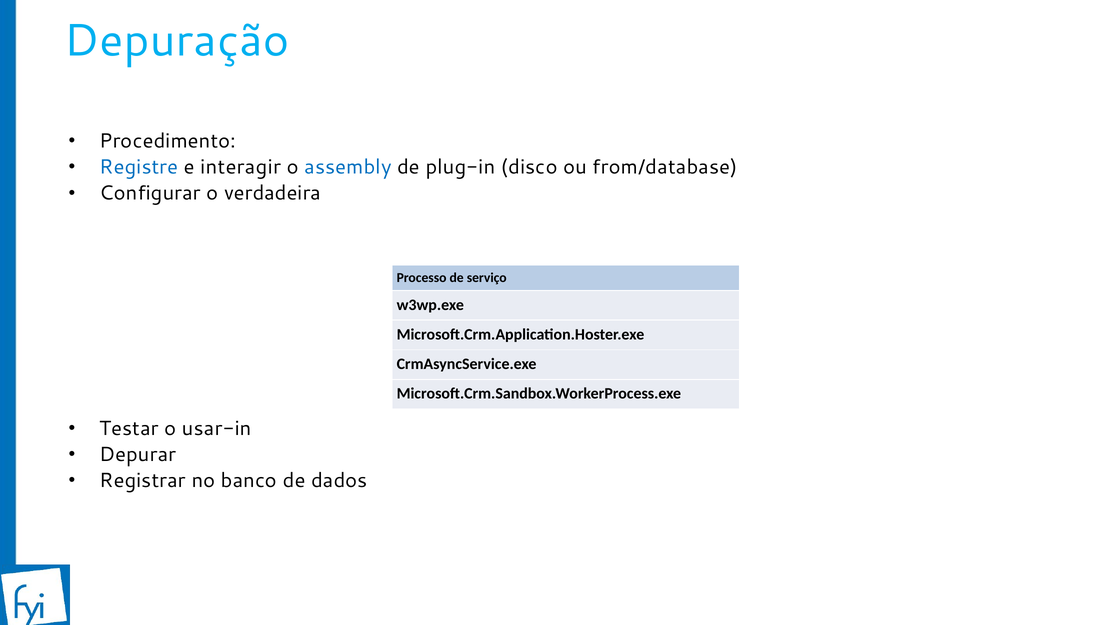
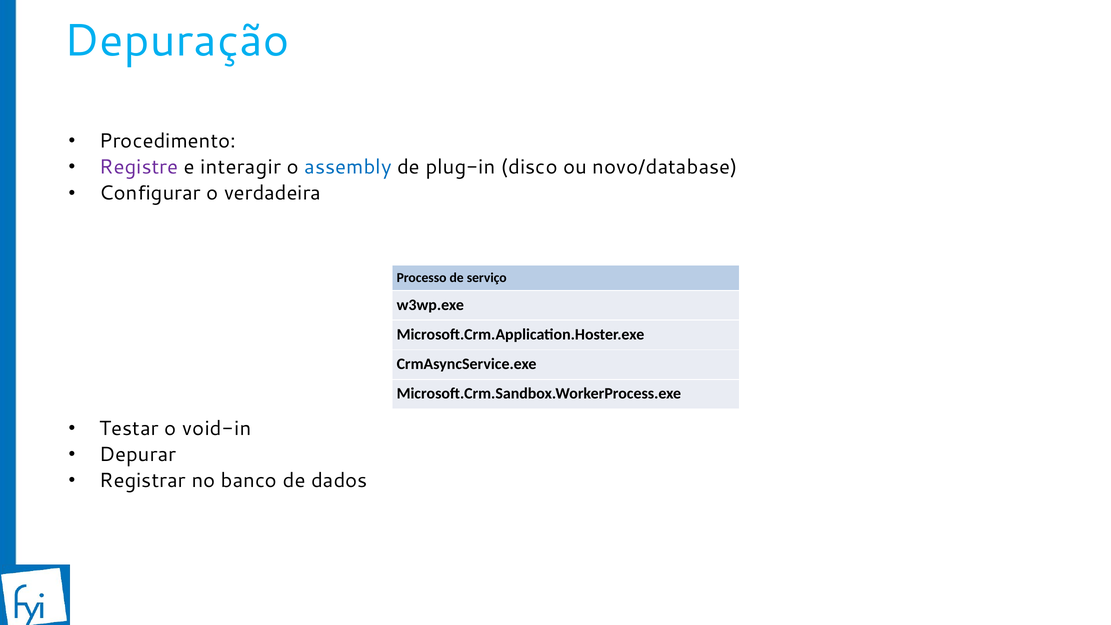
Registre colour: blue -> purple (139, 167)
from/database: from/database -> novo/database (665, 167)
usar-in: usar-in -> void-in (217, 428)
